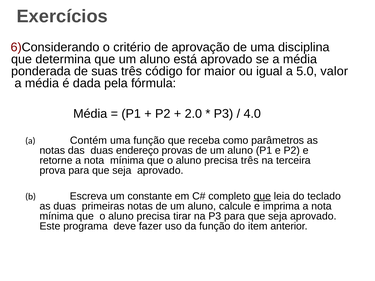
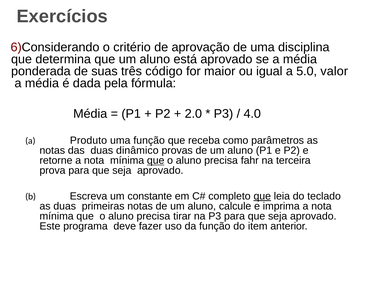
Contém: Contém -> Produto (88, 141)
endereço: endereço -> dinâmico (137, 151)
que underline: none -> present (156, 161)
precisa três: três -> fahr (250, 161)
